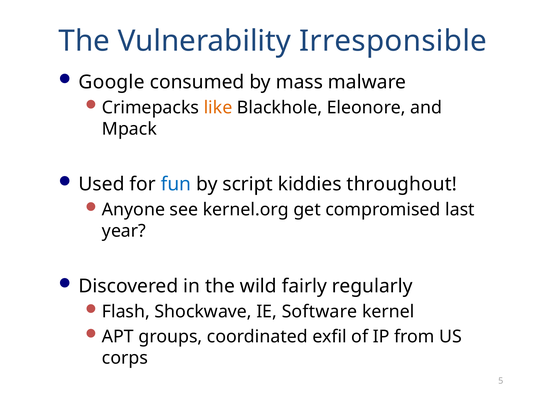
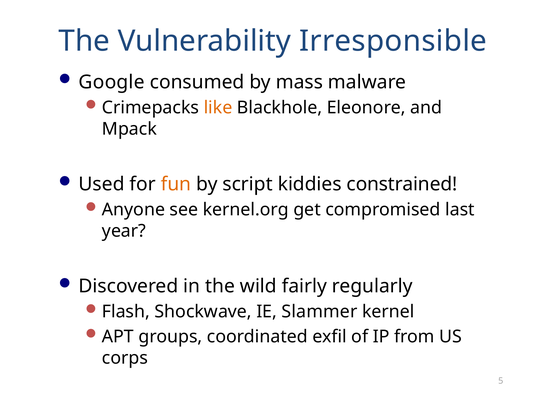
fun colour: blue -> orange (176, 184)
throughout: throughout -> constrained (402, 184)
Software: Software -> Slammer (319, 312)
